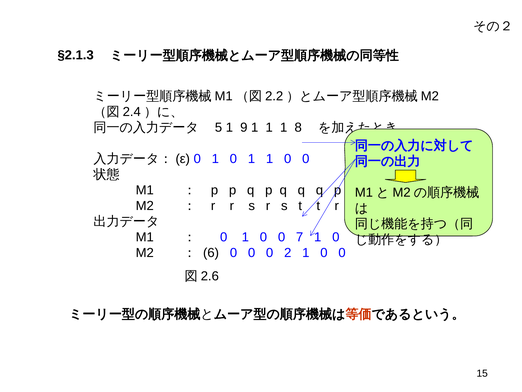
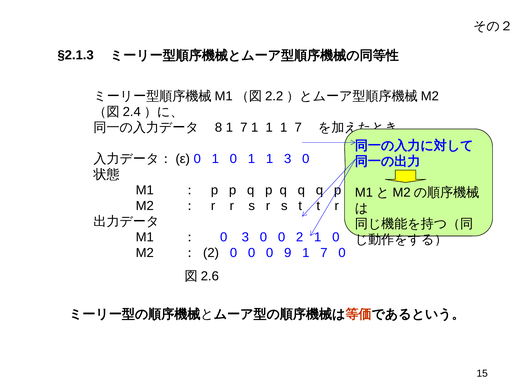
5: 5 -> 8 (219, 127)
9: 9 -> 7 (244, 127)
1 1 8: 8 -> 7 (298, 127)
1 1 0: 0 -> 3 (288, 159)
1: 1 -> 3 (245, 237)
0 7: 7 -> 2 (300, 237)
6: 6 -> 2 (211, 253)
2: 2 -> 9 (288, 253)
0: 0 -> 7 (324, 253)
